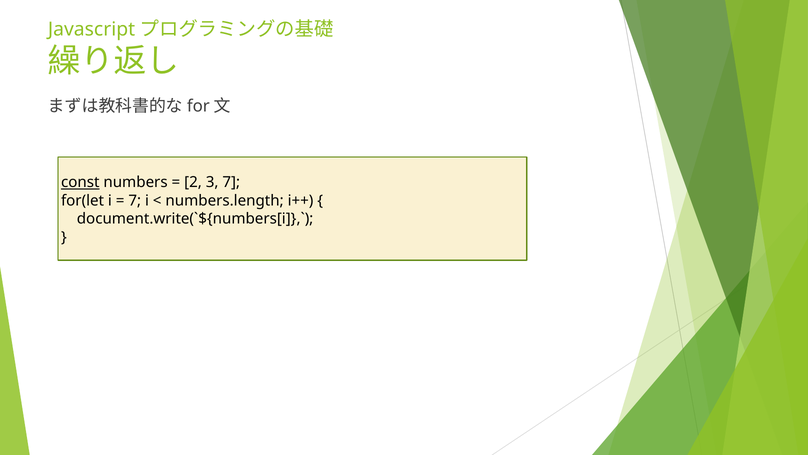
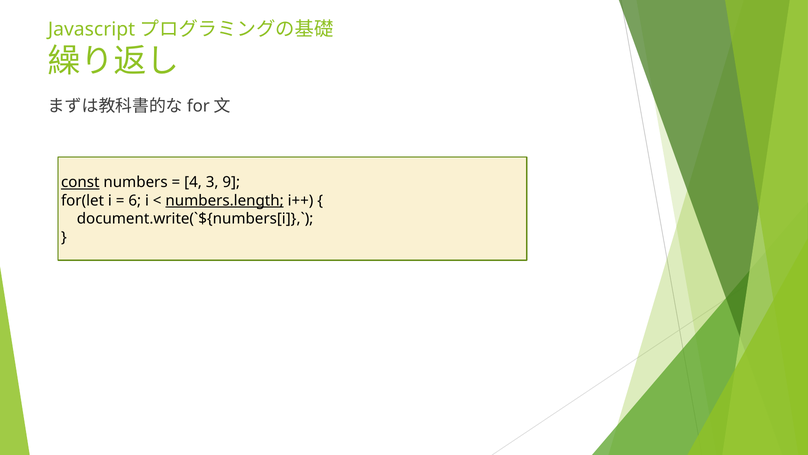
2: 2 -> 4 (193, 182)
3 7: 7 -> 9 (231, 182)
7: 7 -> 6 (135, 200)
numbers.length underline: none -> present (225, 200)
